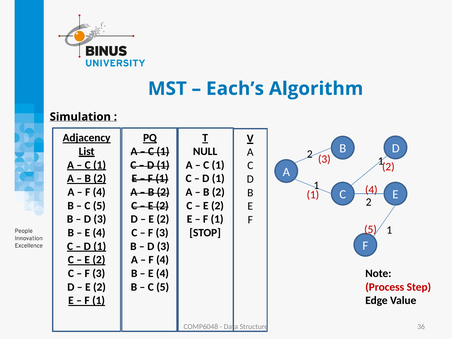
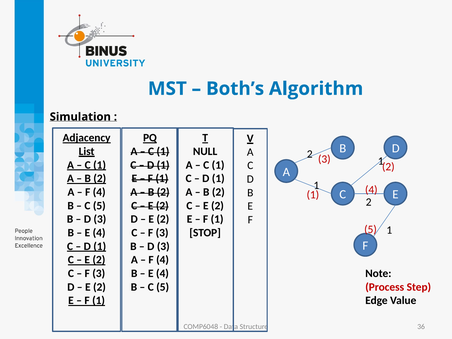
Each’s: Each’s -> Both’s (235, 89)
